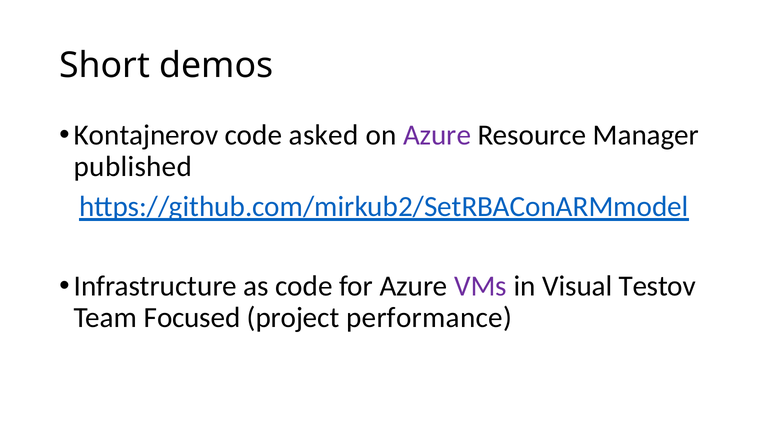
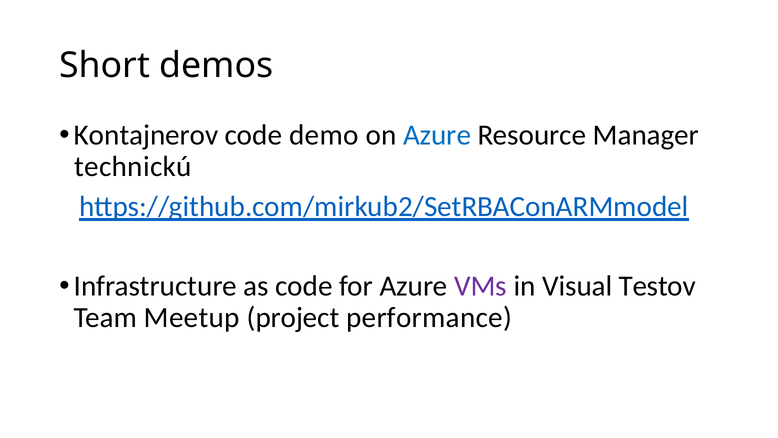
asked: asked -> demo (324, 135)
Azure colour: purple -> blue (437, 135)
published: published -> technickú (133, 167)
Focused: Focused -> Meetup (192, 317)
